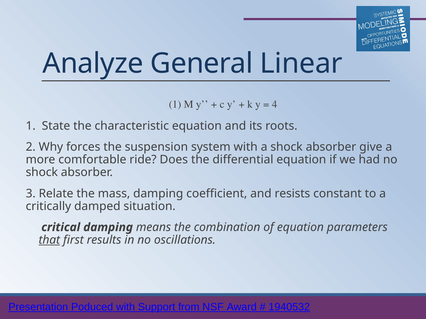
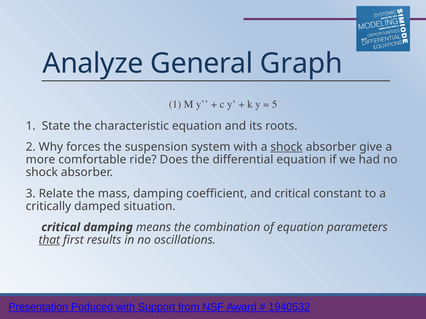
Linear: Linear -> Graph (301, 64)
4: 4 -> 5 (275, 104)
shock underline: none -> present (287, 147)
and resists: resists -> critical (292, 194)
